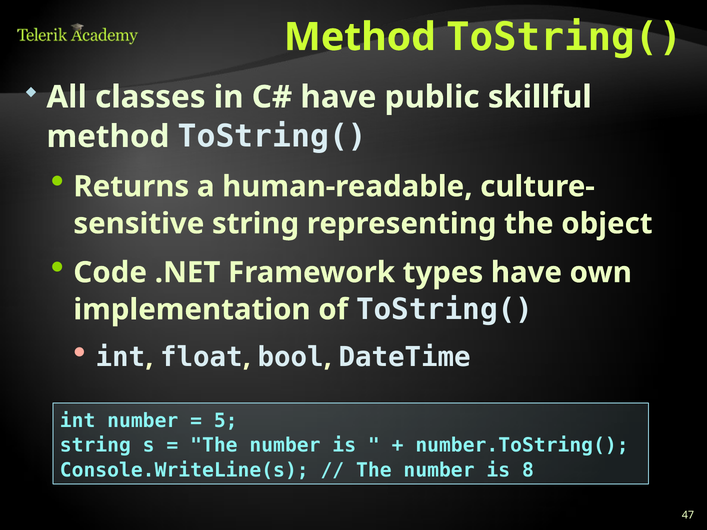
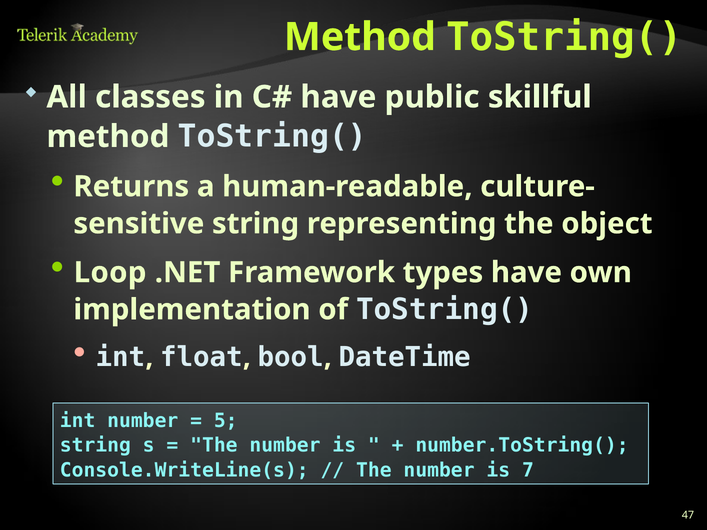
Code: Code -> Loop (110, 273)
8: 8 -> 7 (528, 470)
